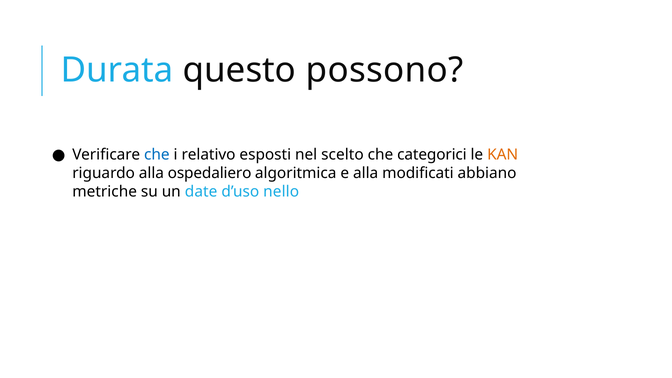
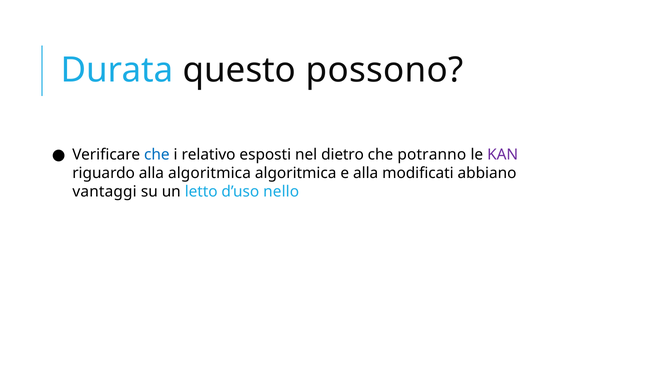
scelto: scelto -> dietro (343, 155)
categorici: categorici -> potranno (432, 155)
KAN colour: orange -> purple (503, 155)
alla ospedaliero: ospedaliero -> algoritmica (209, 173)
metriche: metriche -> vantaggi (105, 192)
date: date -> letto (201, 192)
